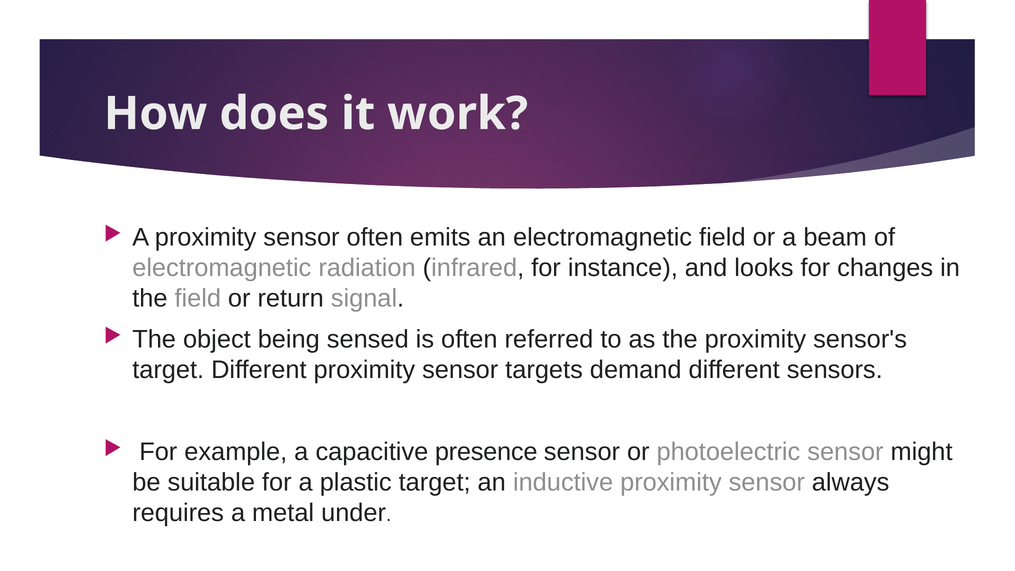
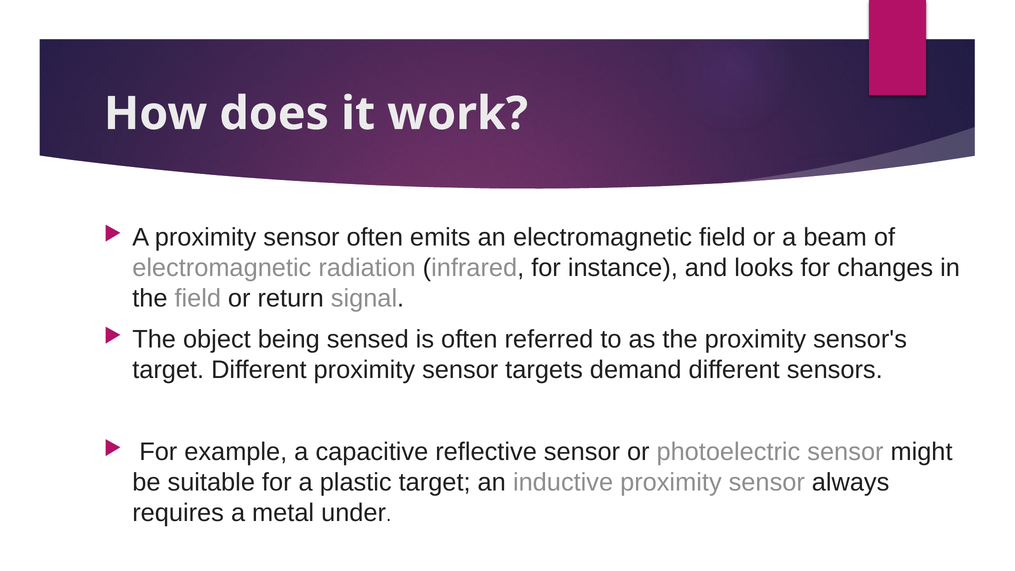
presence: presence -> reflective (486, 452)
